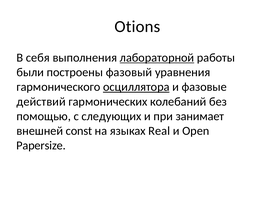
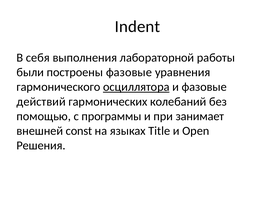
Otions: Otions -> Indent (137, 27)
лабораторной underline: present -> none (157, 58)
построены фазовый: фазовый -> фазовые (129, 72)
следующих: следующих -> программы (111, 116)
Real: Real -> Title (159, 131)
Papersize: Papersize -> Решения (41, 146)
